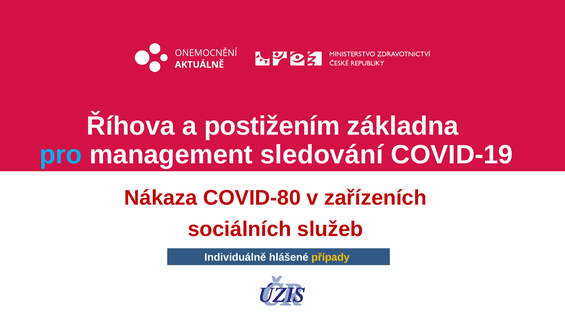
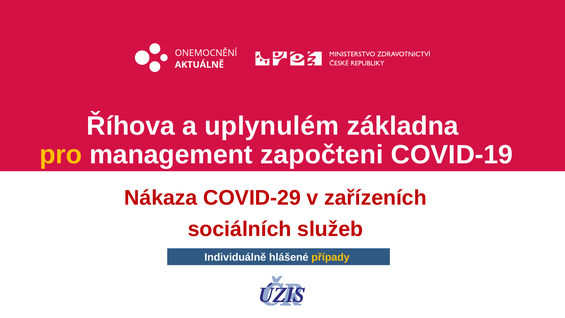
postižením: postižením -> uplynulém (272, 126)
pro colour: light blue -> yellow (61, 155)
sledování: sledování -> započteni (322, 155)
COVID-80: COVID-80 -> COVID-29 (252, 198)
